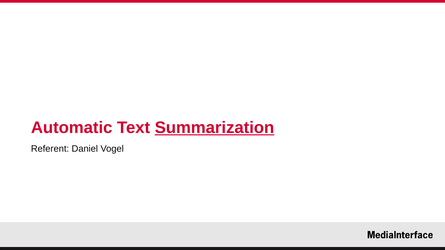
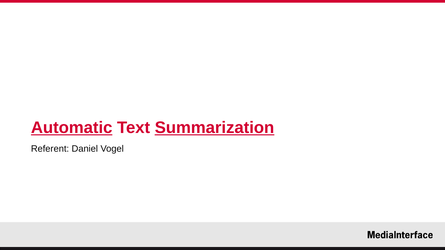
Automatic underline: none -> present (72, 128)
